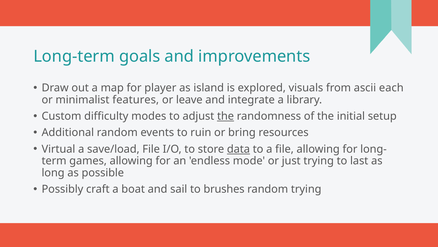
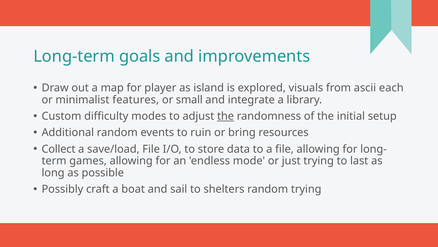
leave: leave -> small (189, 100)
Virtual: Virtual -> Collect (58, 149)
data underline: present -> none (238, 149)
brushes: brushes -> shelters (224, 189)
